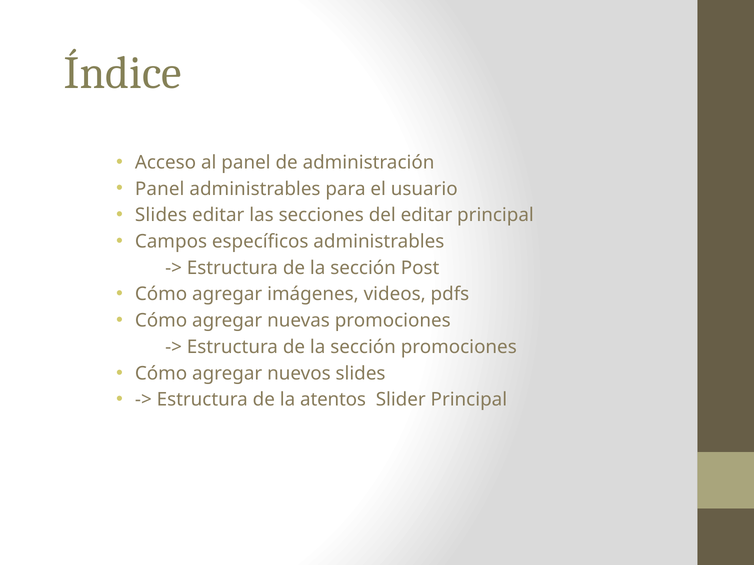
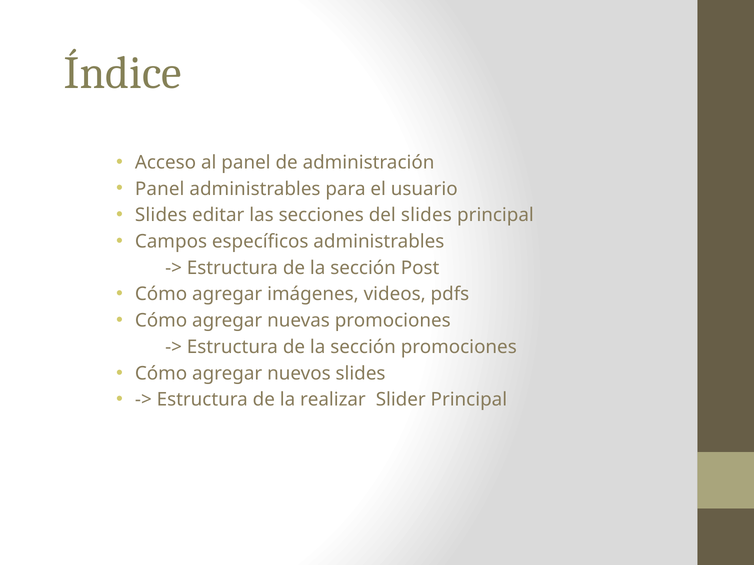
del editar: editar -> slides (426, 215)
atentos: atentos -> realizar (333, 400)
